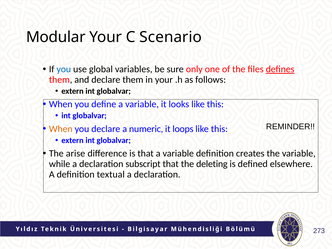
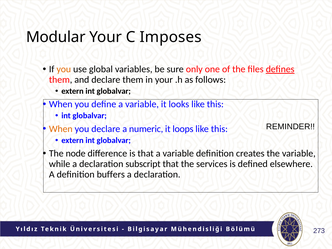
Scenario: Scenario -> Imposes (171, 37)
you colour: blue -> orange (64, 69)
arise: arise -> node (76, 154)
deleting: deleting -> services (212, 164)
textual: textual -> buffers (111, 174)
